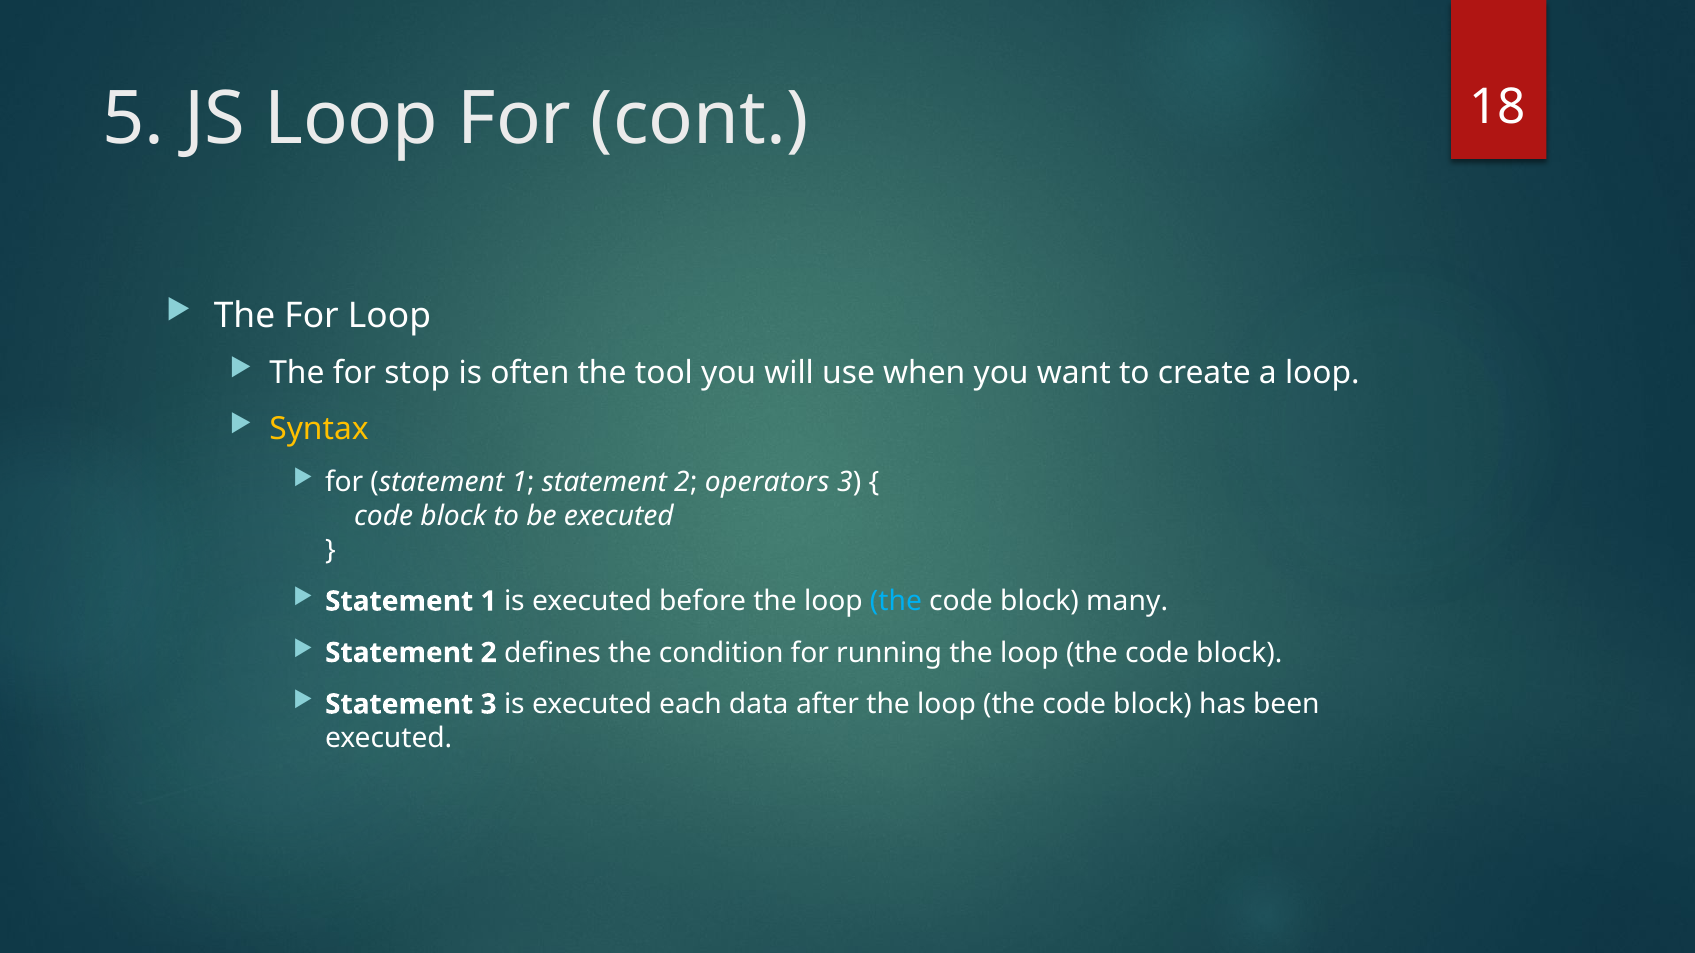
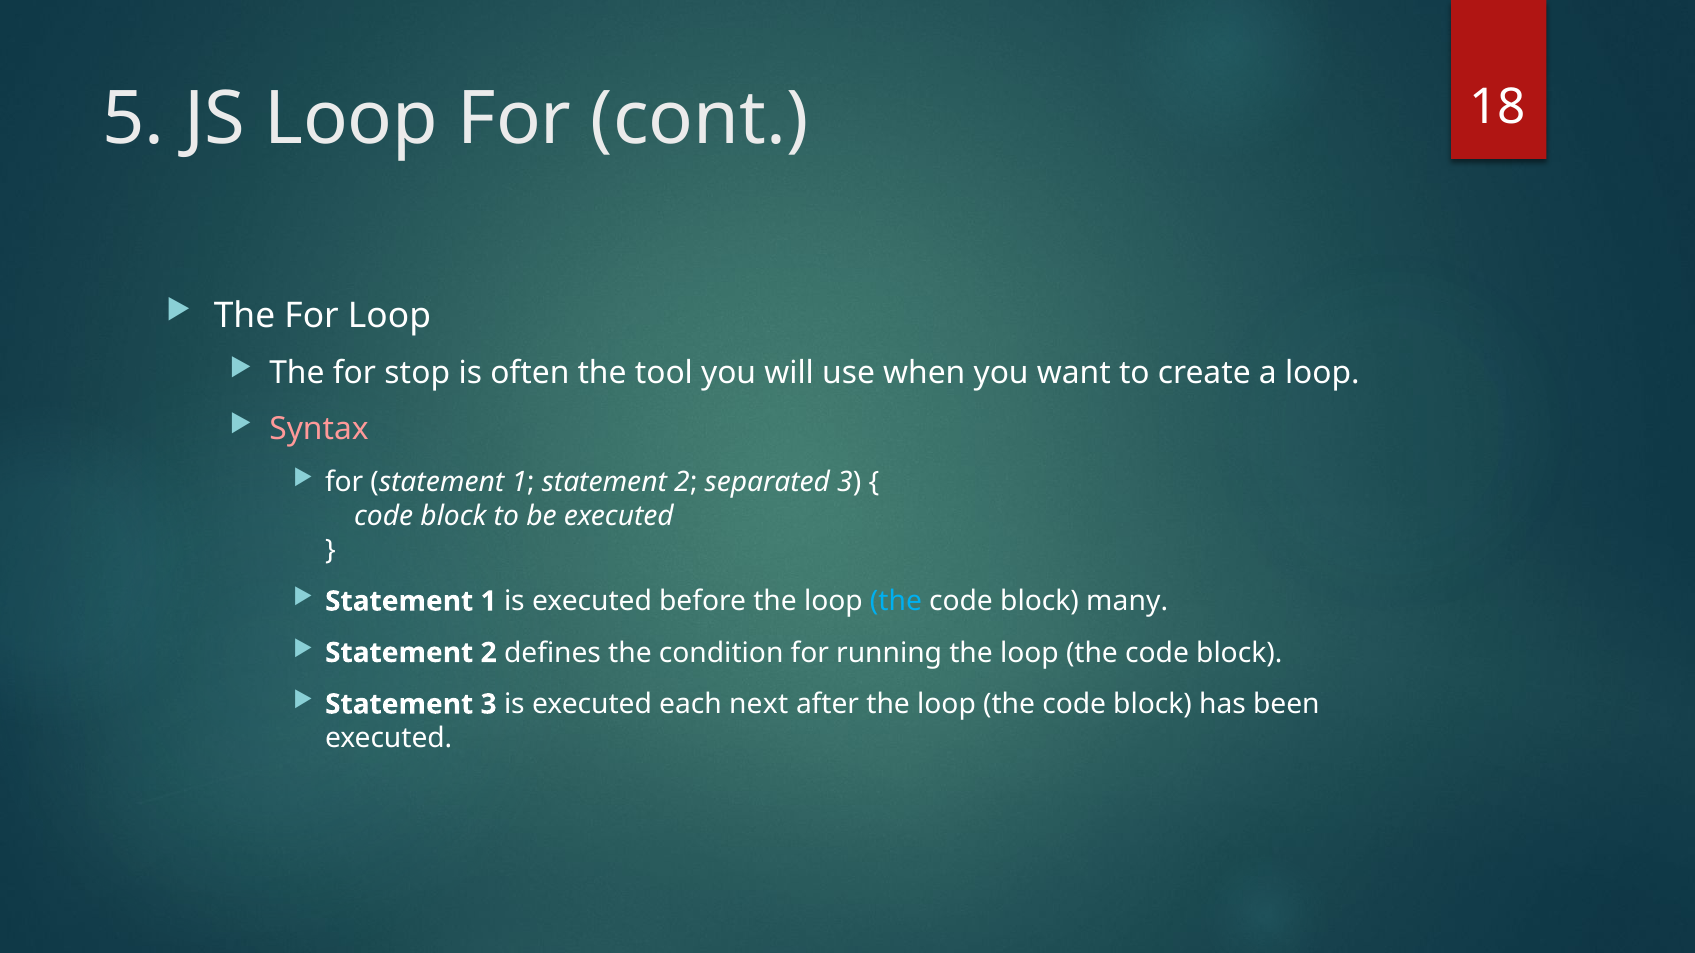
Syntax colour: yellow -> pink (319, 429)
operators: operators -> separated (767, 482)
data: data -> next (759, 705)
